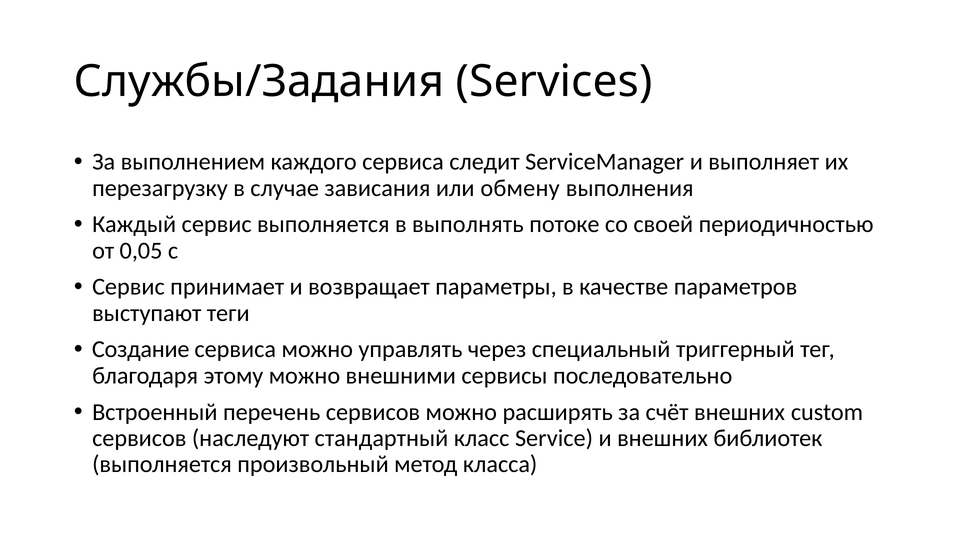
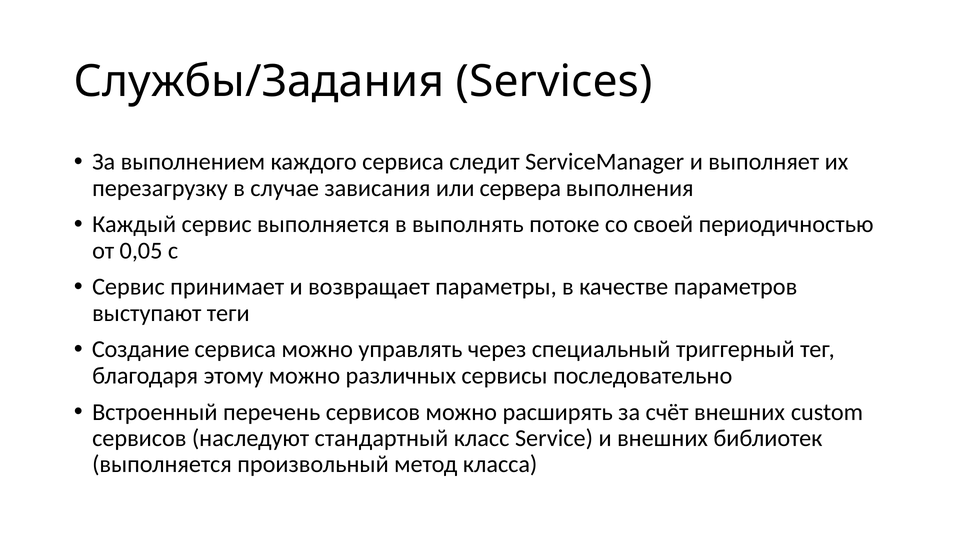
обмену: обмену -> сервера (520, 188)
внешними: внешними -> различных (401, 375)
